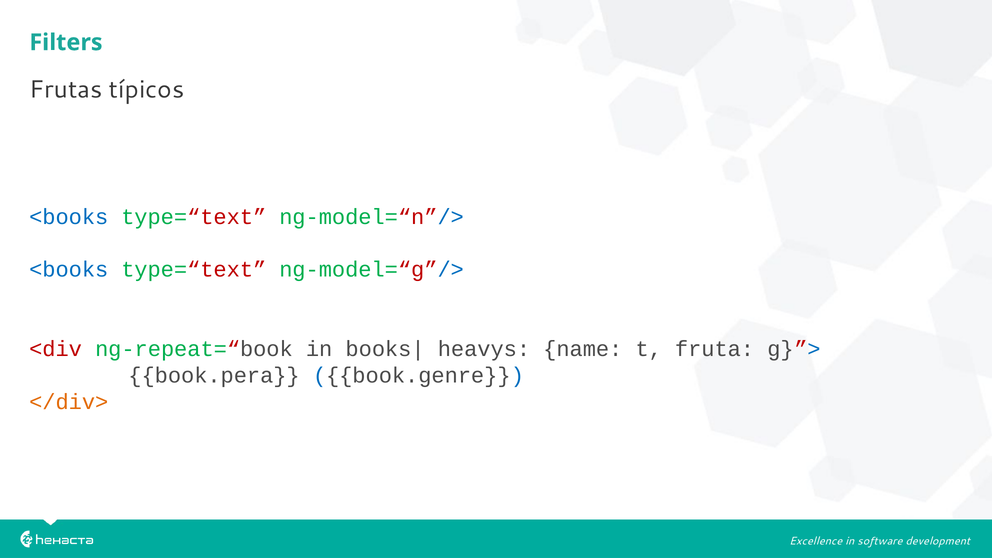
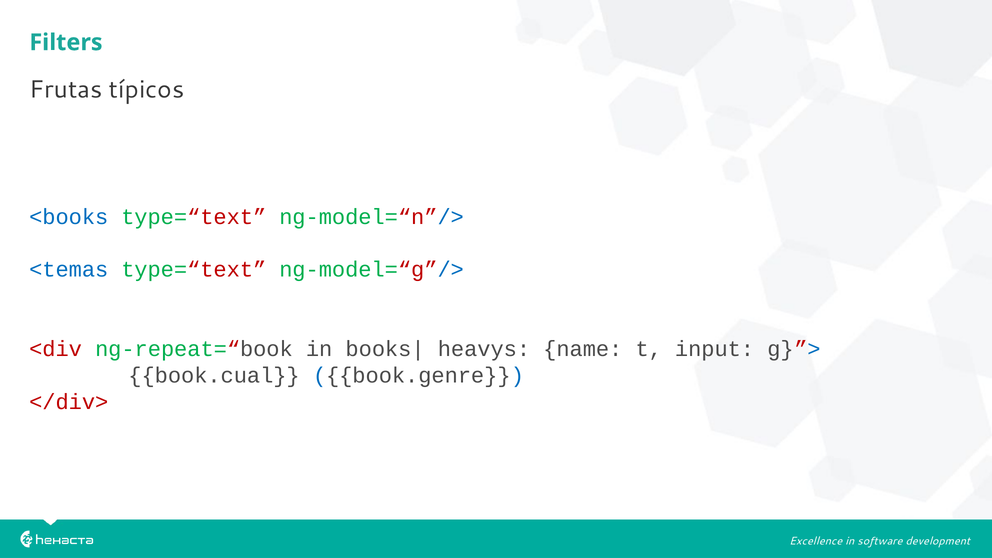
<books: <books -> <temas (69, 270)
fruta: fruta -> input (715, 349)
book.pera: book.pera -> book.cual (214, 375)
</div> colour: orange -> red (69, 402)
